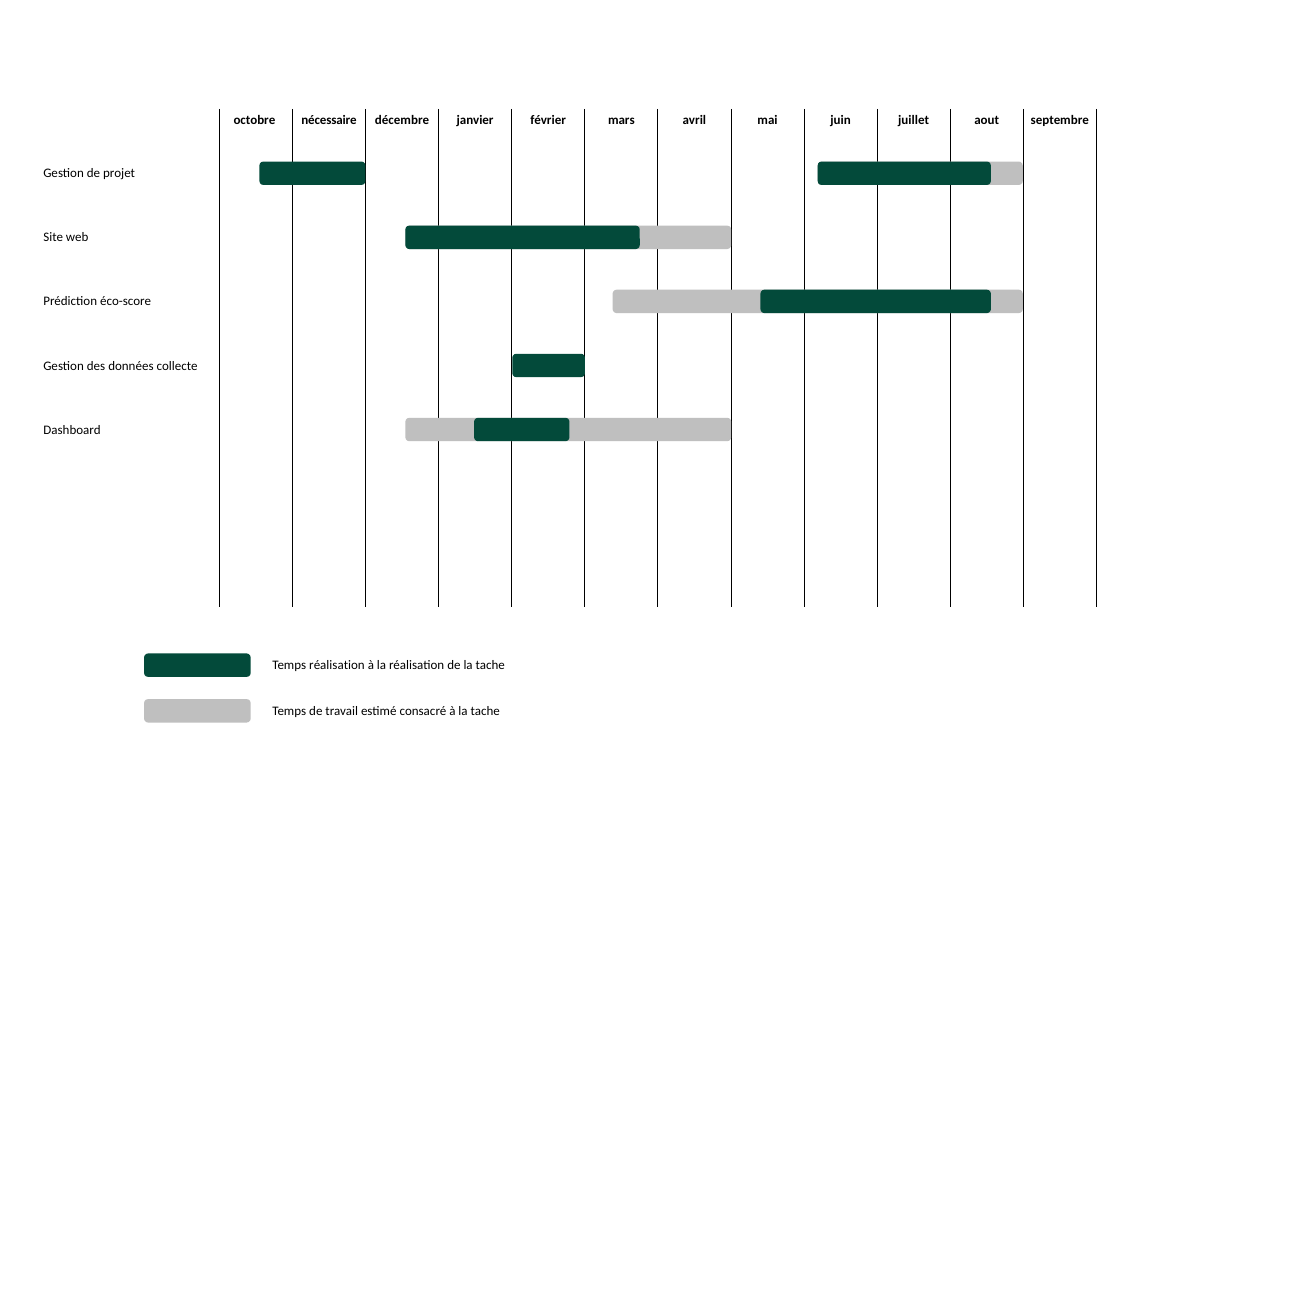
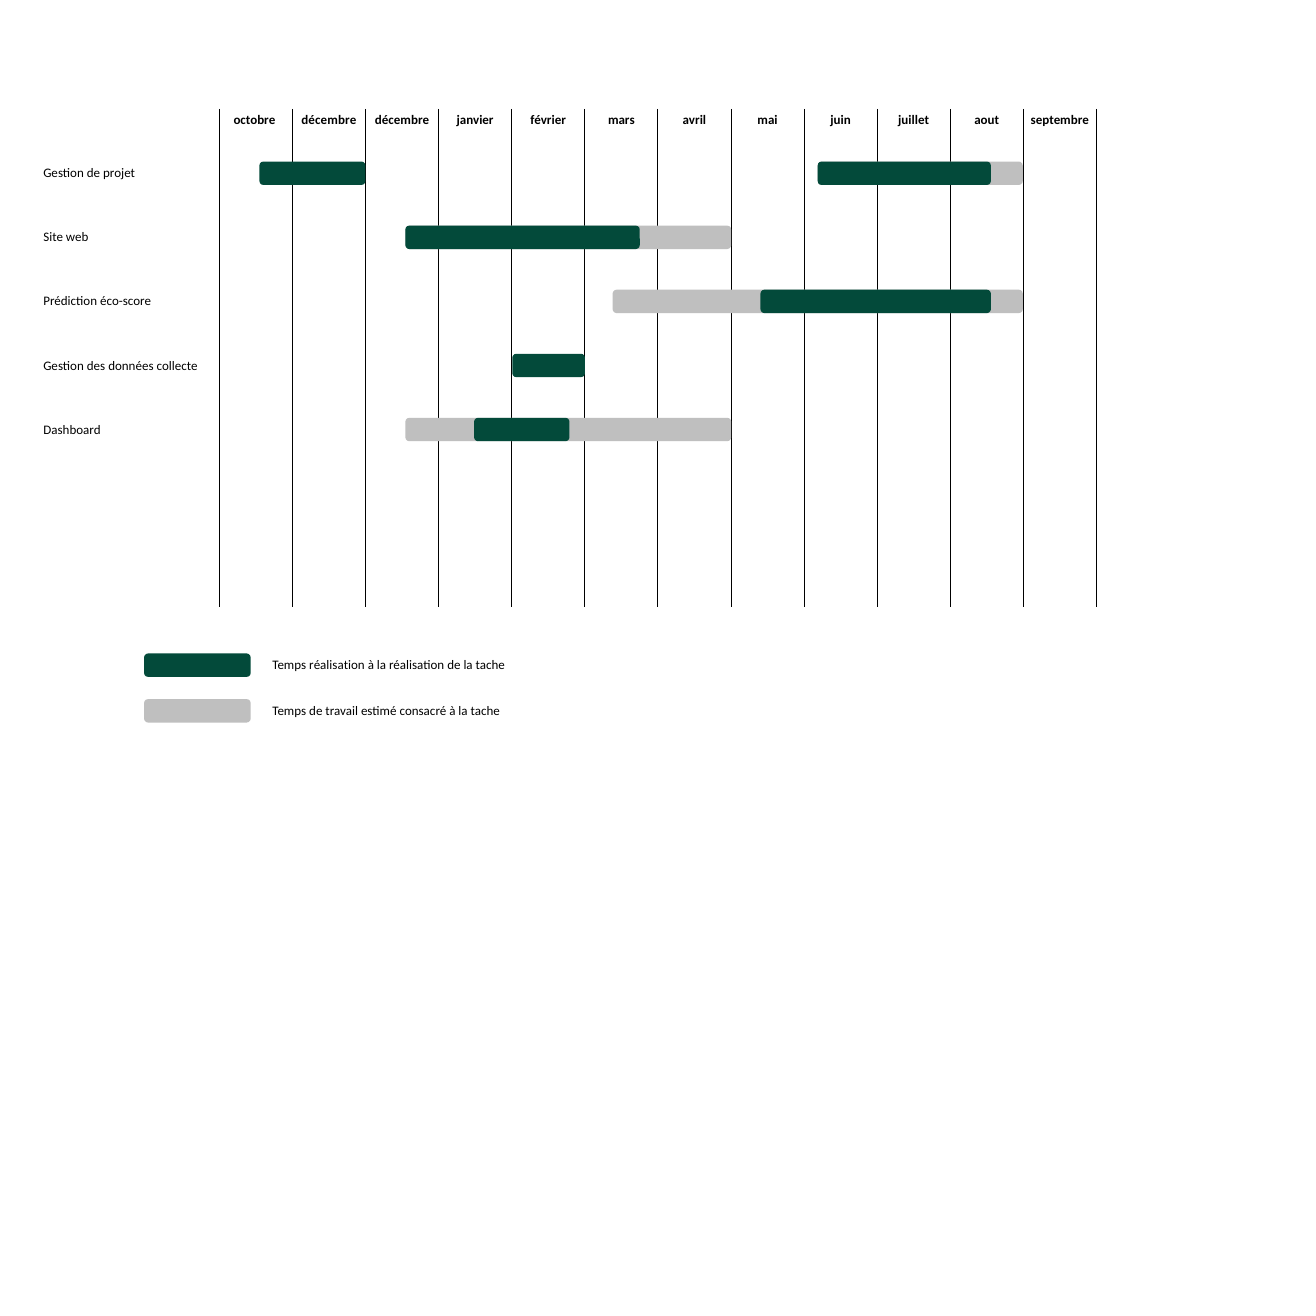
octobre nécessaire: nécessaire -> décembre (329, 121)
